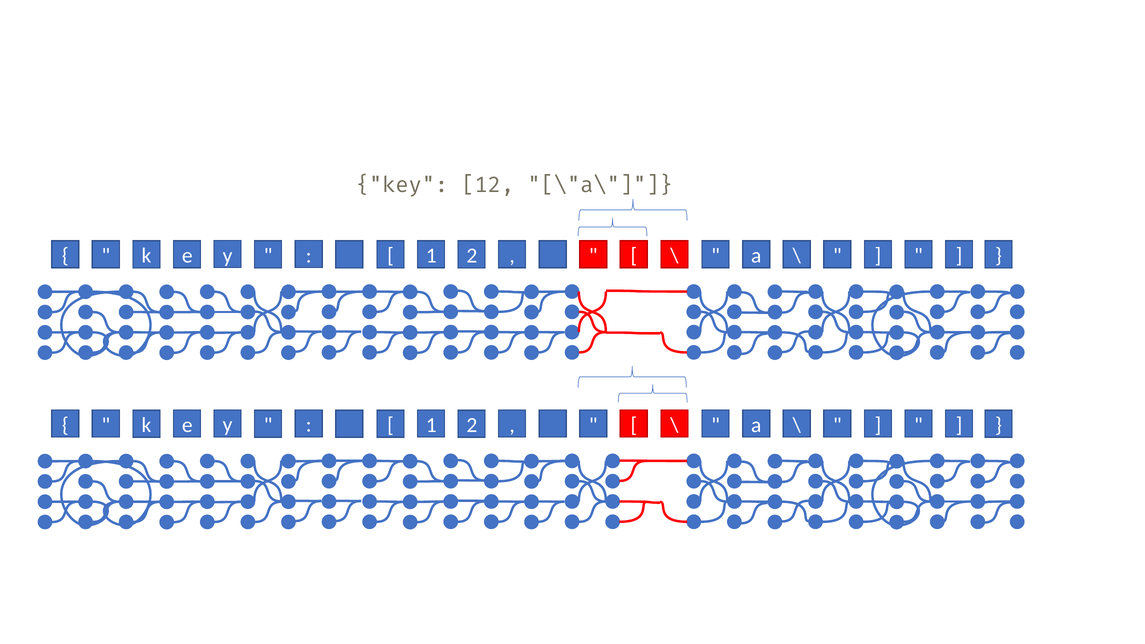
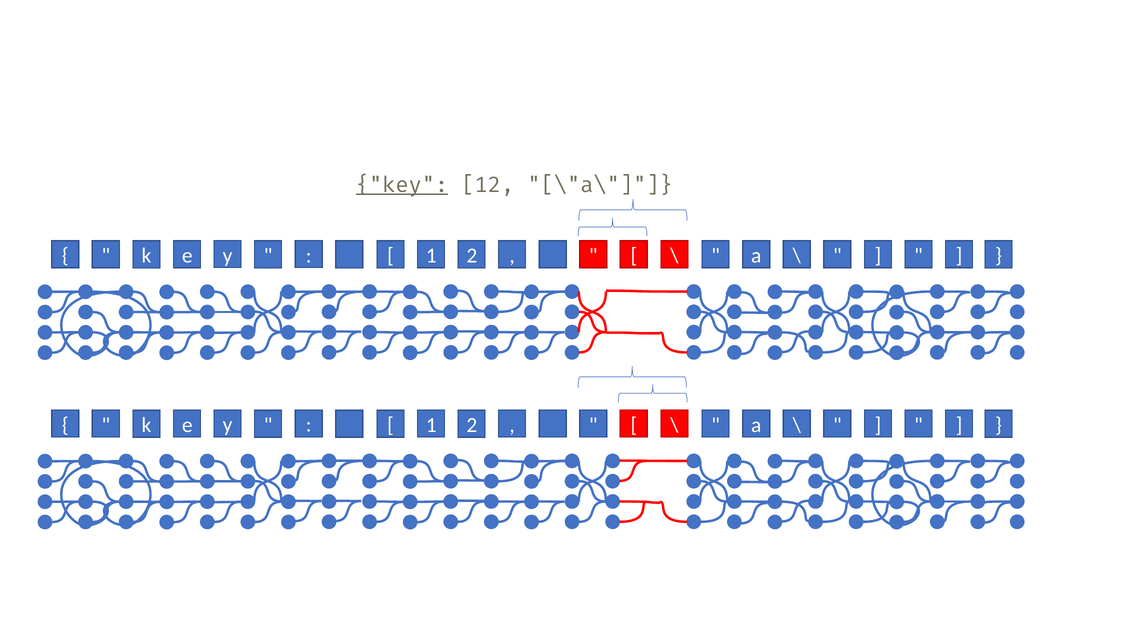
key underline: none -> present (402, 185)
